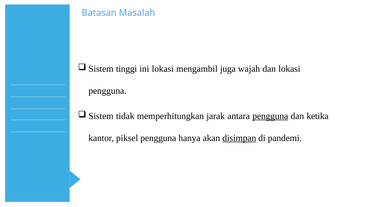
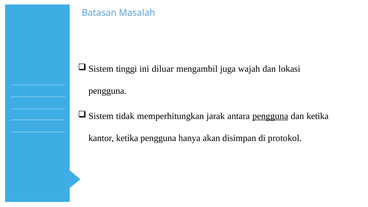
ini lokasi: lokasi -> diluar (163, 69)
kantor piksel: piksel -> ketika (127, 138)
disimpan underline: present -> none (239, 138)
pandemi: pandemi -> protokol (285, 138)
